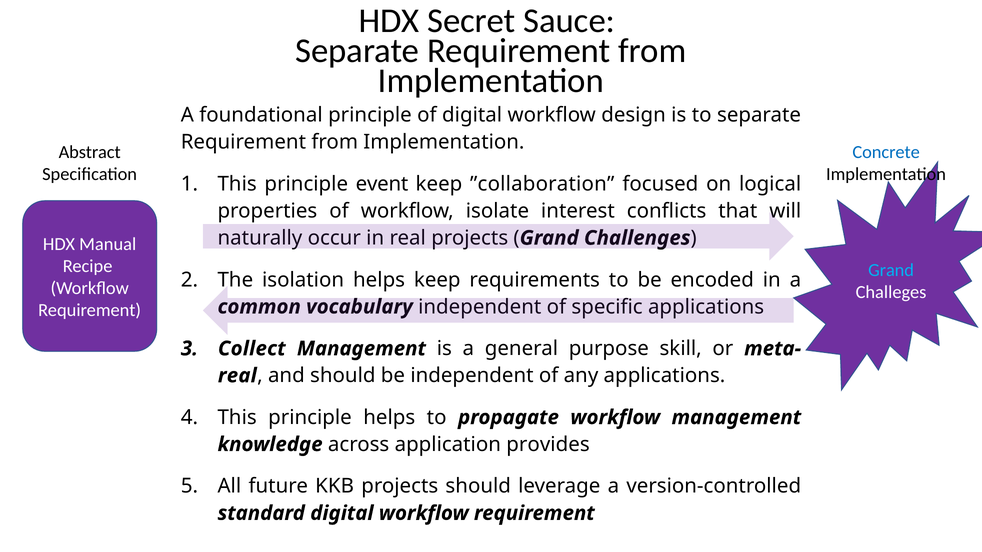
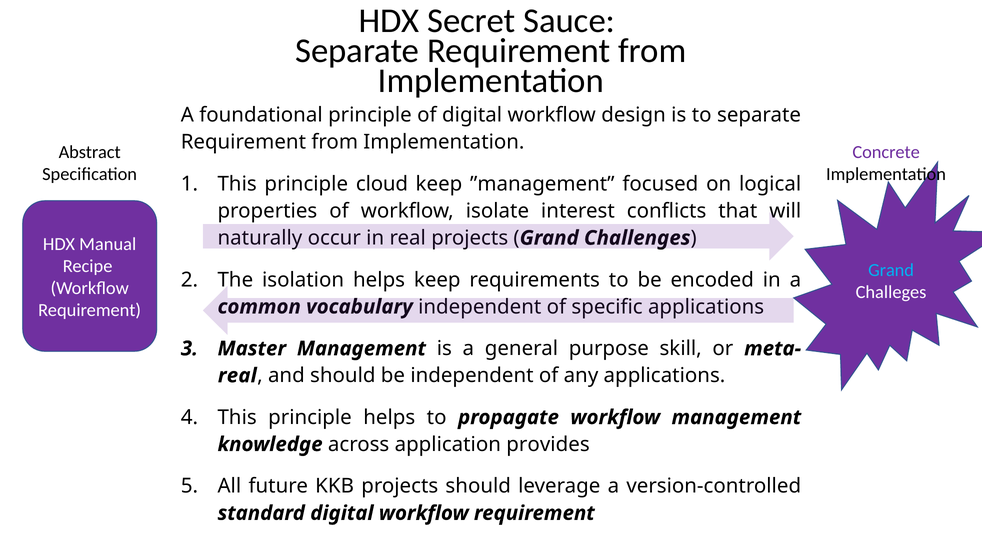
Concrete colour: blue -> purple (886, 152)
event: event -> cloud (382, 184)
”collaboration: ”collaboration -> ”management (542, 184)
Collect: Collect -> Master (252, 349)
